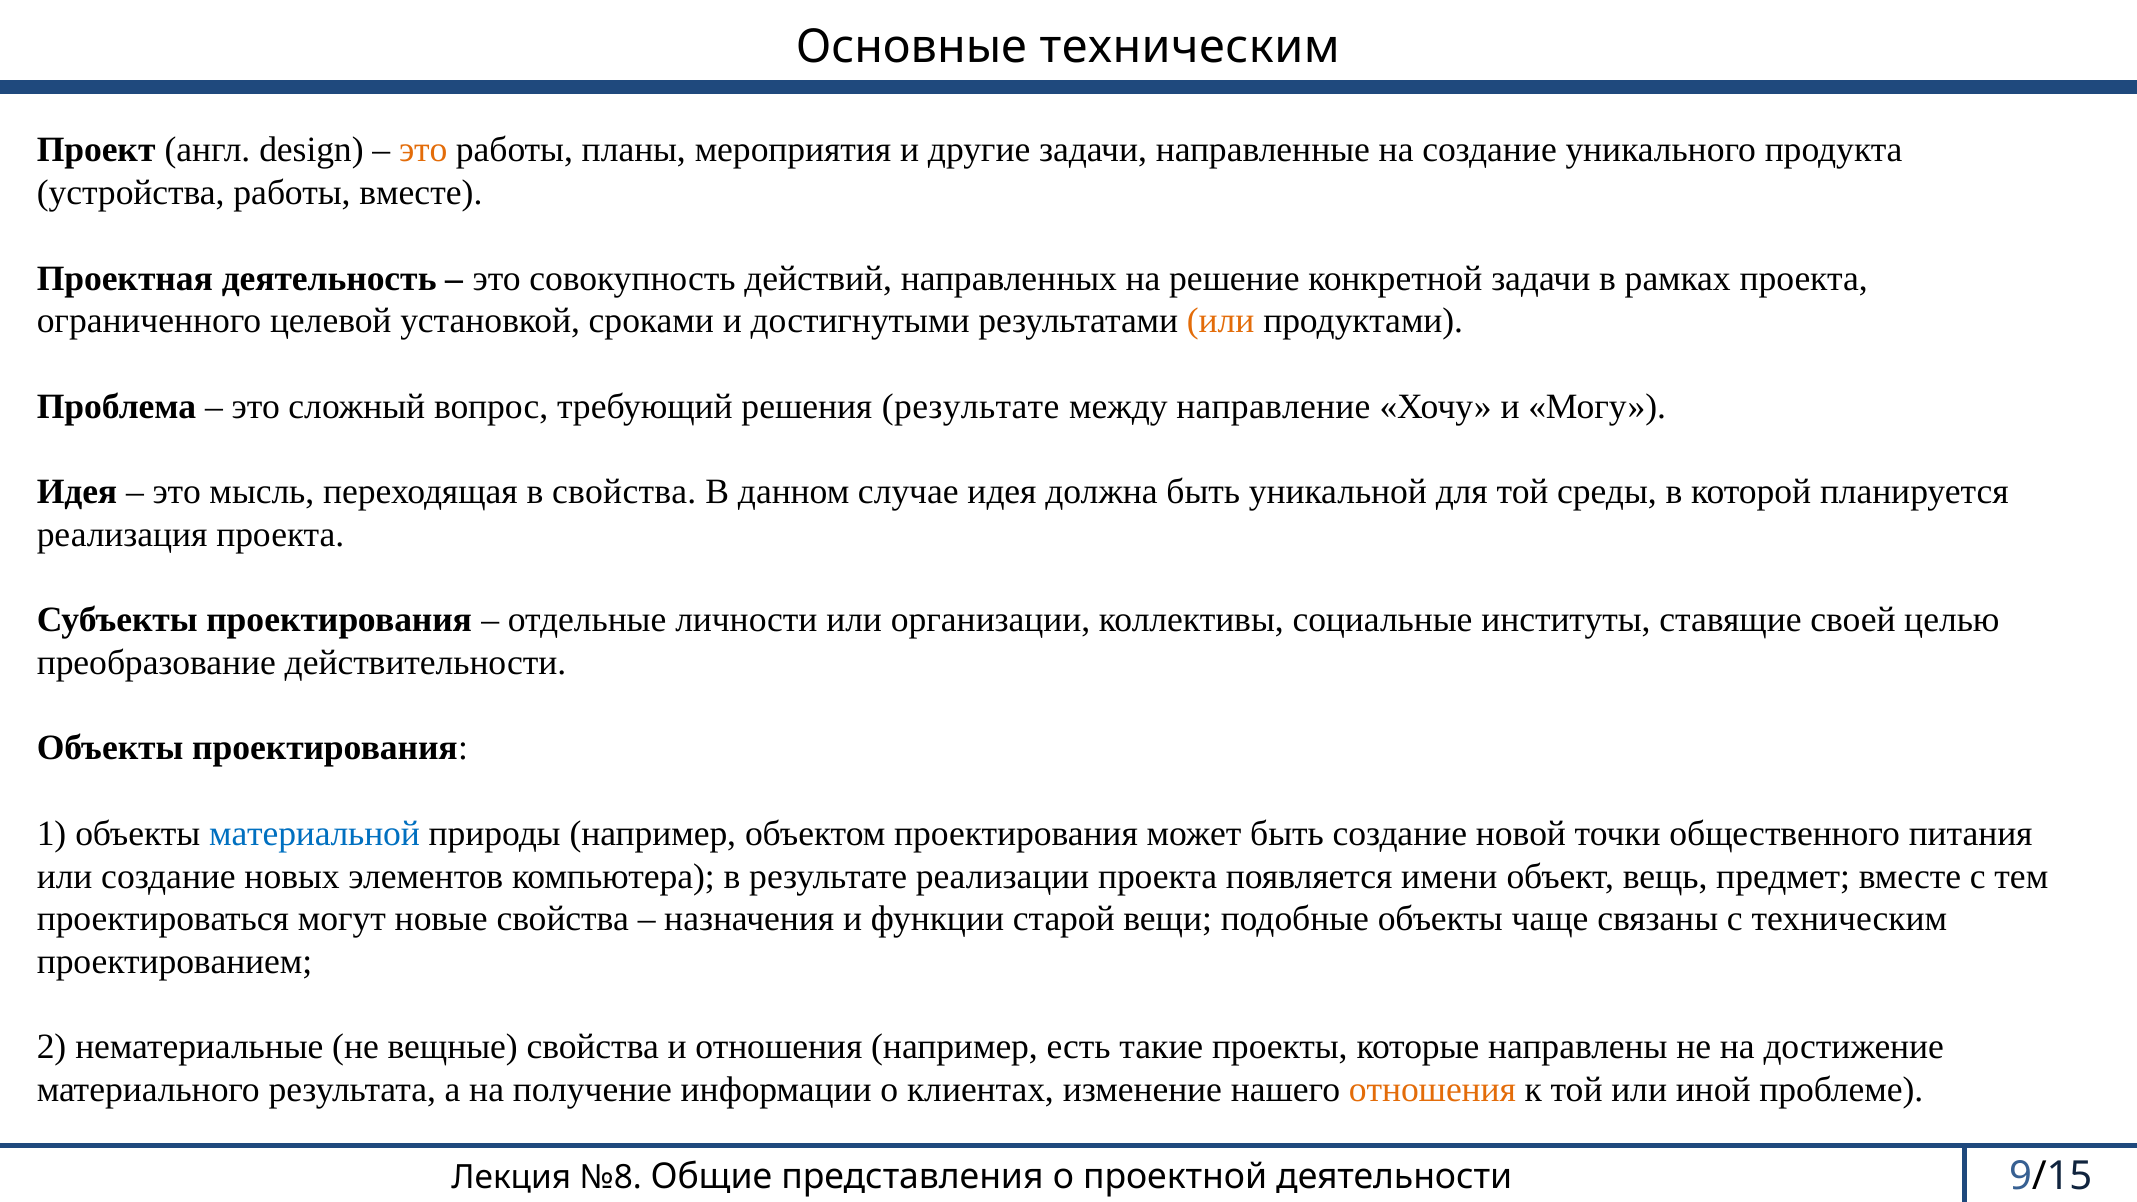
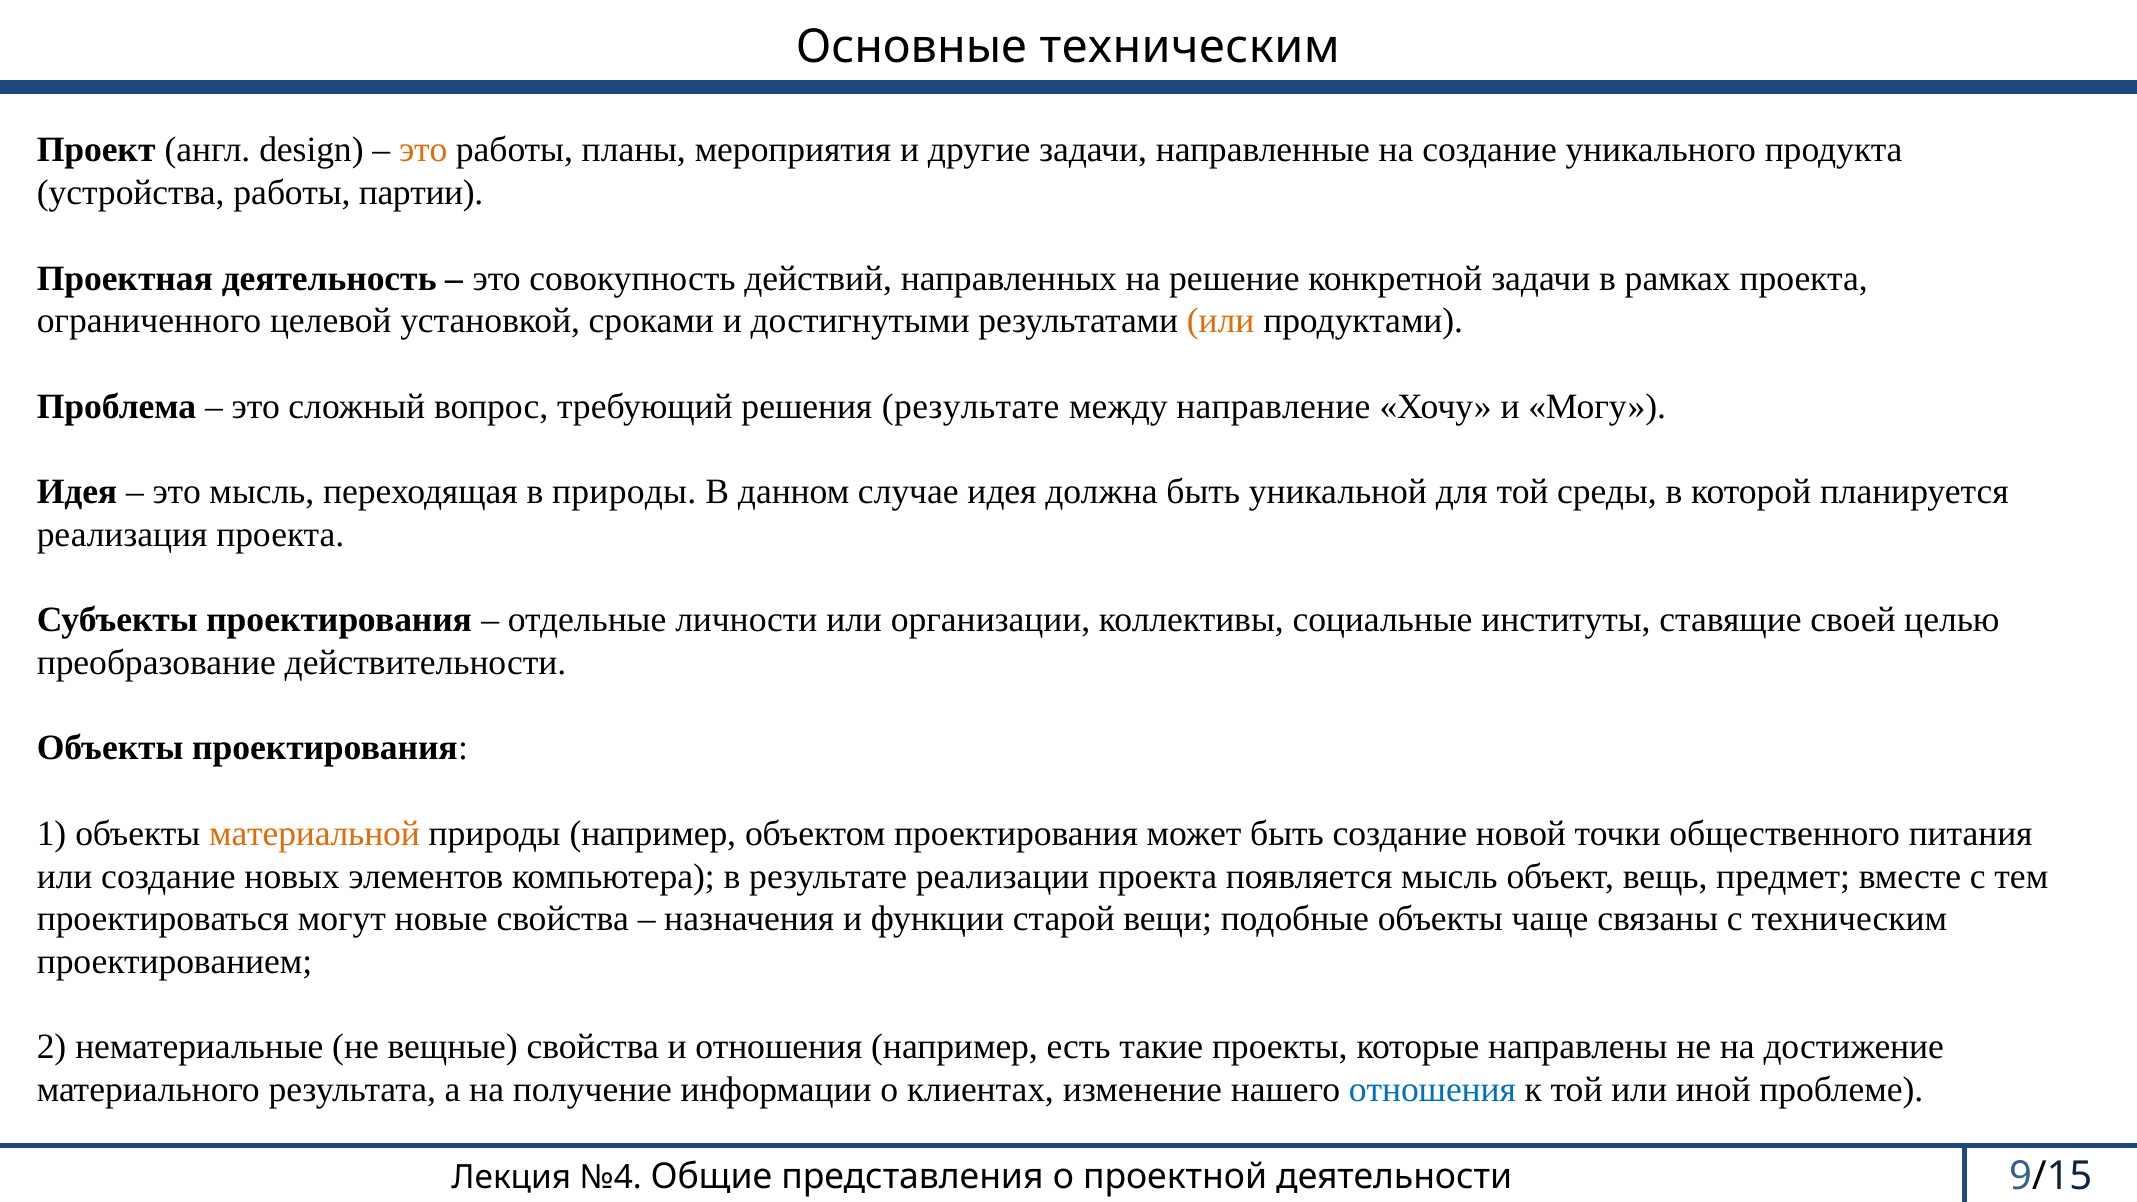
работы вместе: вместе -> партии (421, 193)
в свойства: свойства -> природы (624, 492)
материальной colour: blue -> orange (315, 834)
появляется имени: имени -> мысль (1449, 876)
отношения colour: orange -> blue (1432, 1090)
№8: №8 -> №4 (611, 1178)
